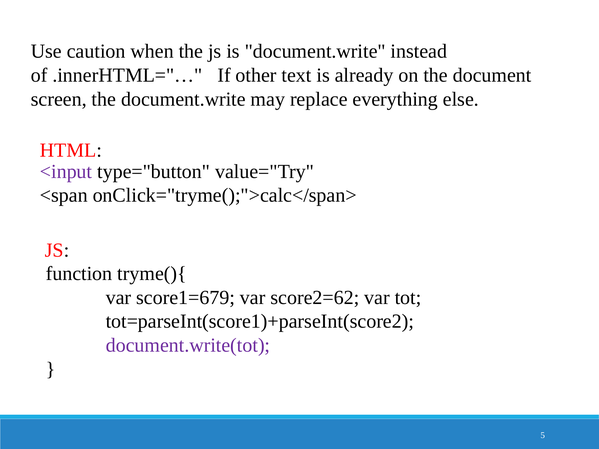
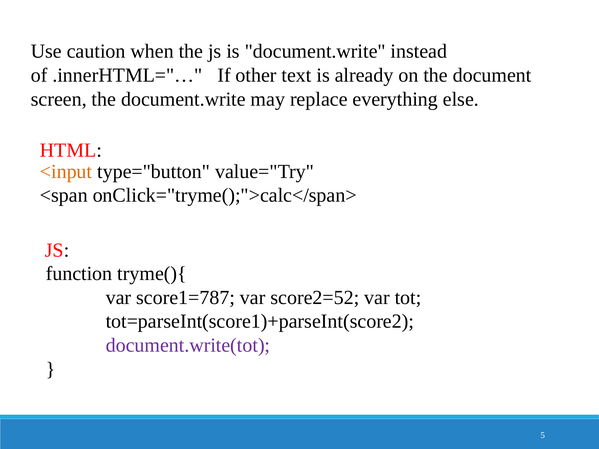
<input colour: purple -> orange (66, 172)
score1=679: score1=679 -> score1=787 (186, 298)
score2=62: score2=62 -> score2=52 (315, 298)
